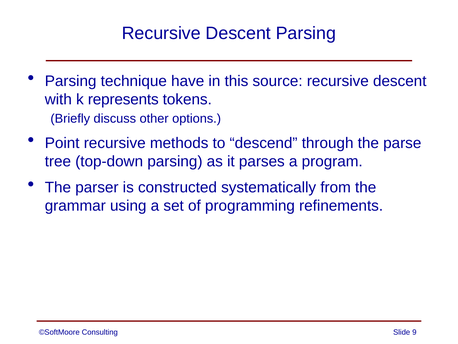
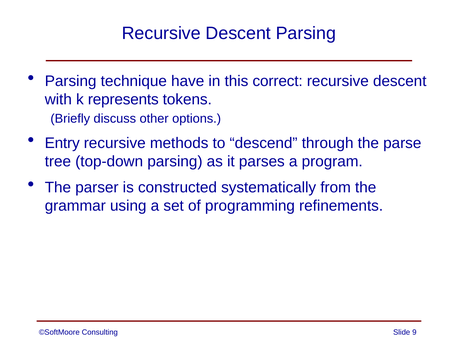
source: source -> correct (278, 81)
Point: Point -> Entry (62, 143)
